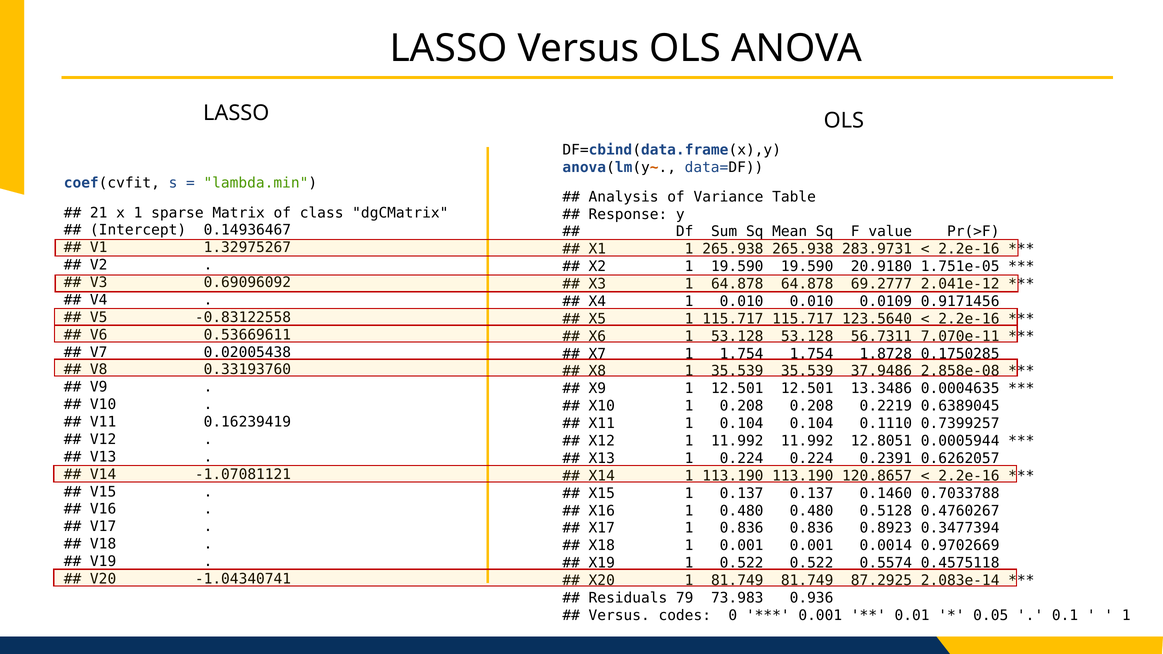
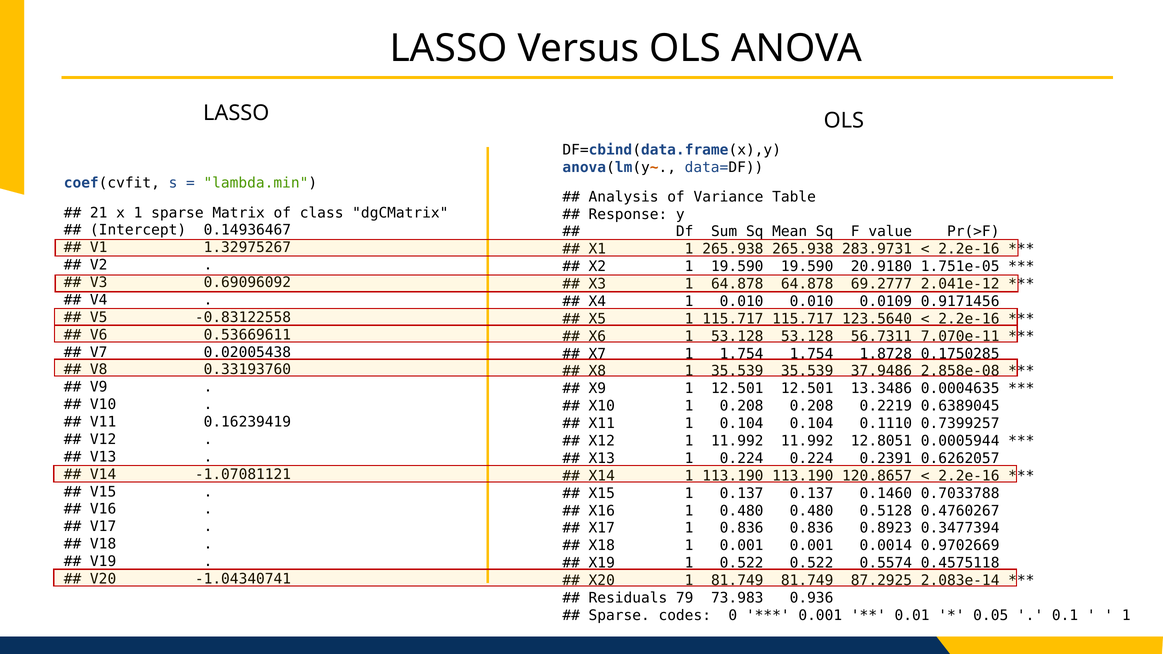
Versus: Versus -> Sparse (619, 616)
